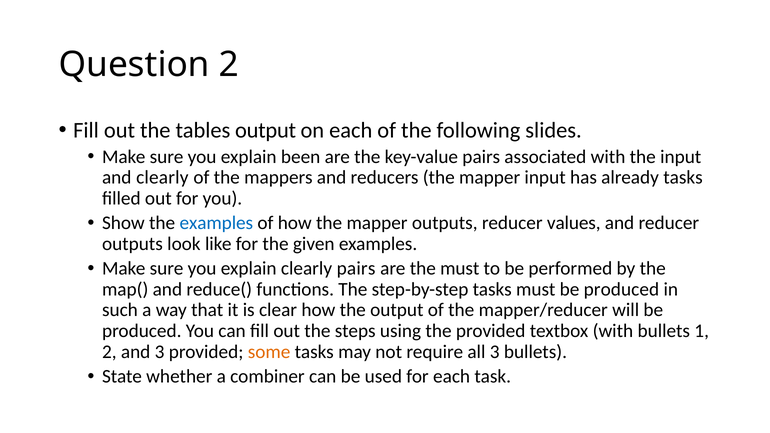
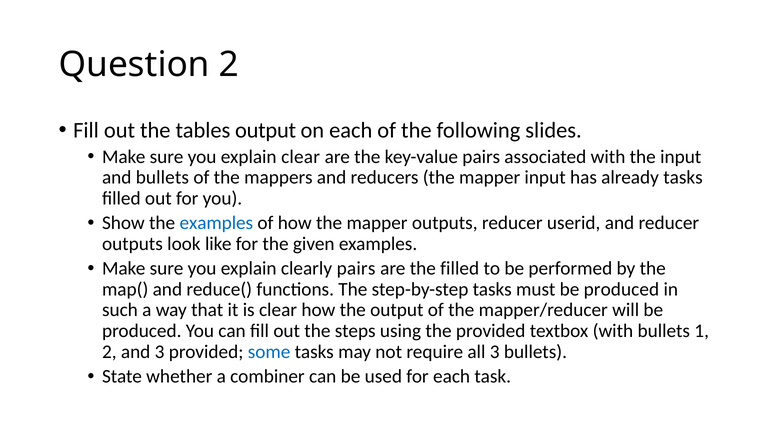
explain been: been -> clear (301, 157)
and clearly: clearly -> bullets (162, 178)
values: values -> userid (574, 223)
the must: must -> filled (460, 269)
some colour: orange -> blue (269, 352)
